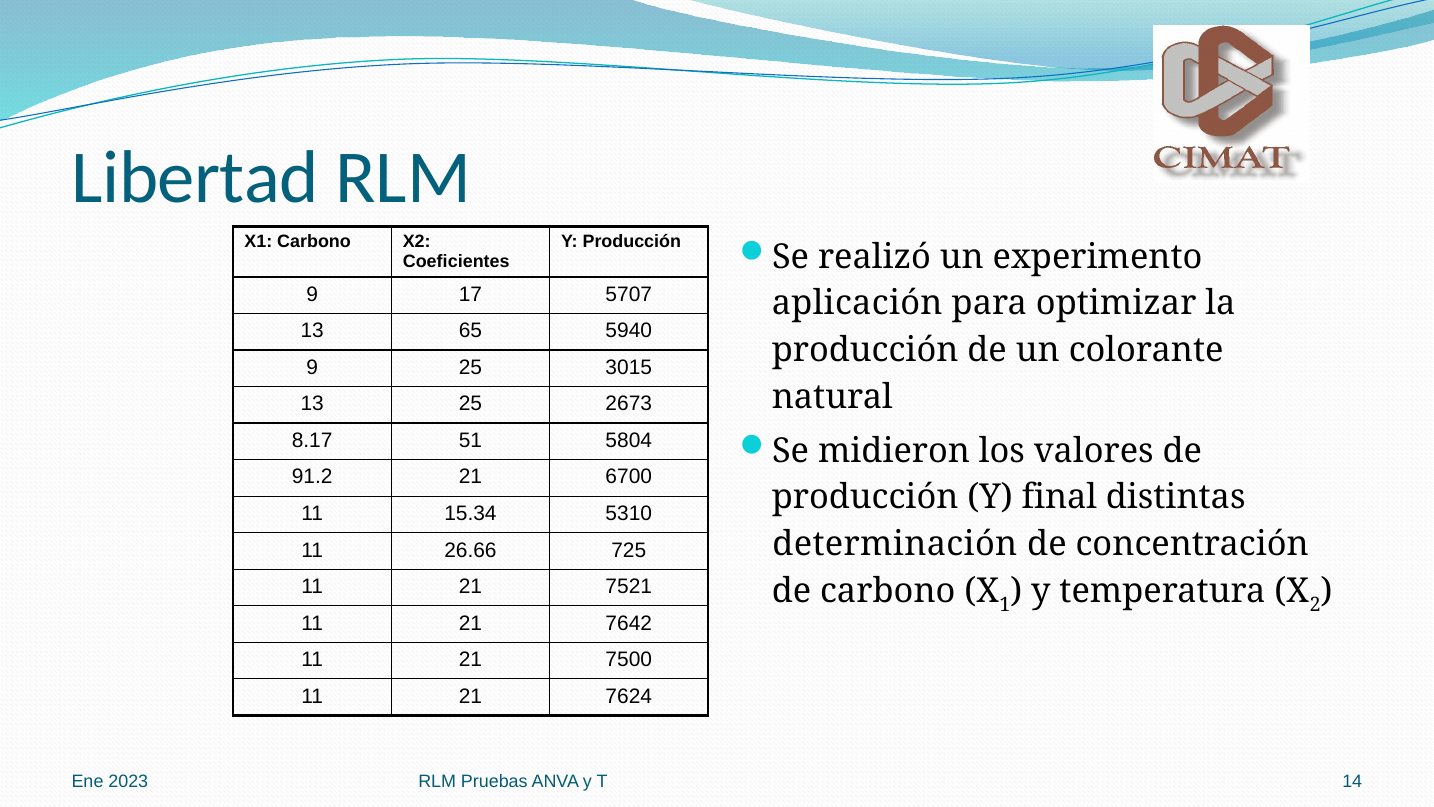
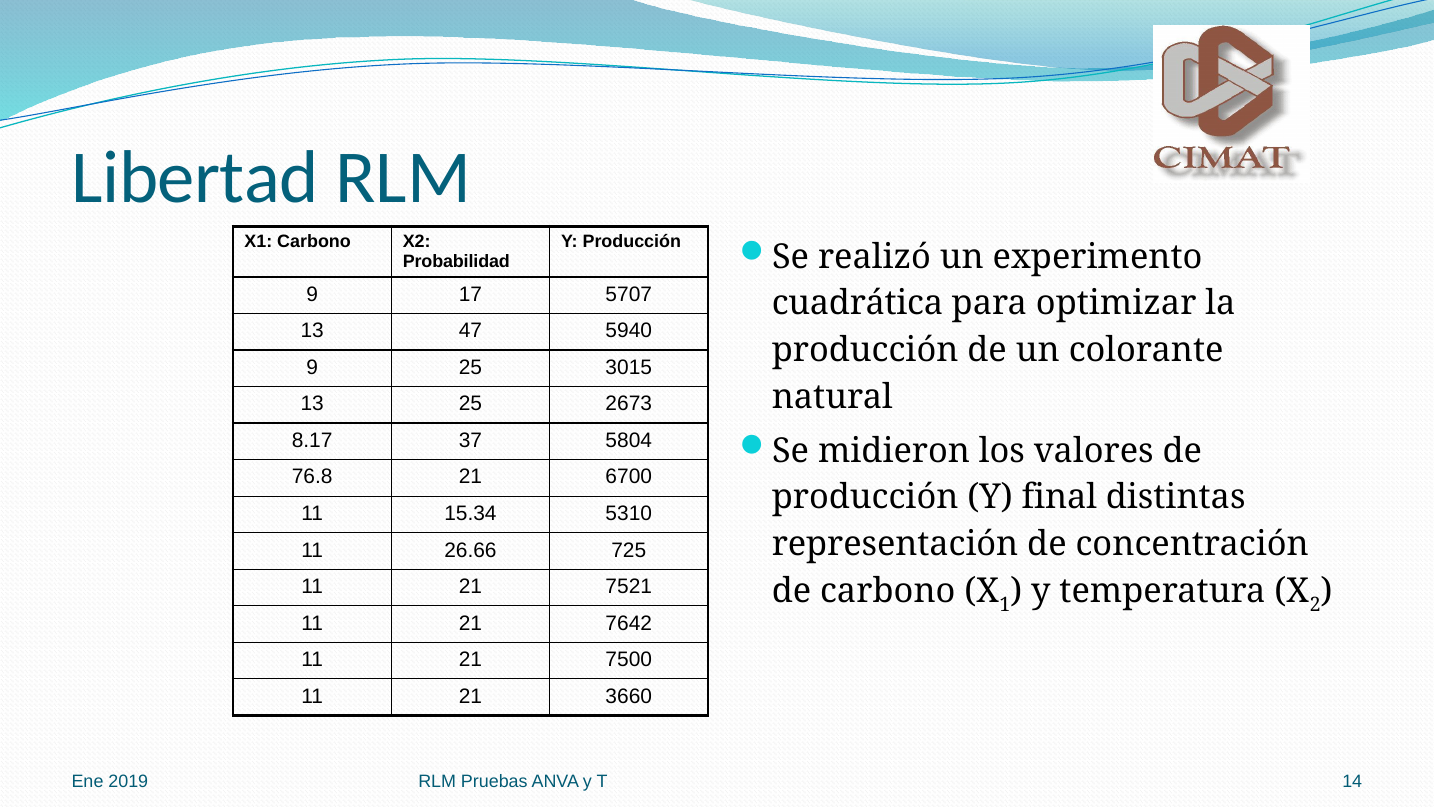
Coeficientes: Coeficientes -> Probabilidad (456, 262)
aplicación: aplicación -> cuadrática (857, 303)
65: 65 -> 47 (470, 331)
51: 51 -> 37 (470, 440)
91.2: 91.2 -> 76.8 (312, 477)
determinación: determinación -> representación (895, 544)
7624: 7624 -> 3660 (629, 696)
2023: 2023 -> 2019 (128, 781)
